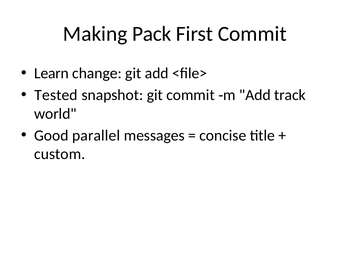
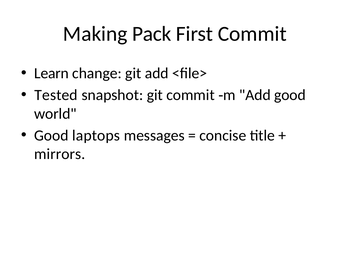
Add track: track -> good (290, 95)
parallel: parallel -> laptops (96, 136)
custom: custom -> mirrors (60, 154)
